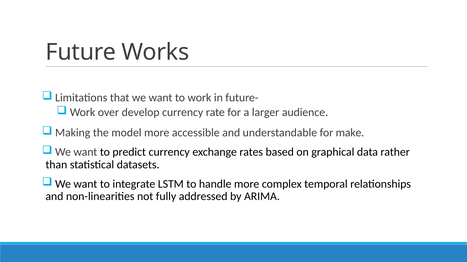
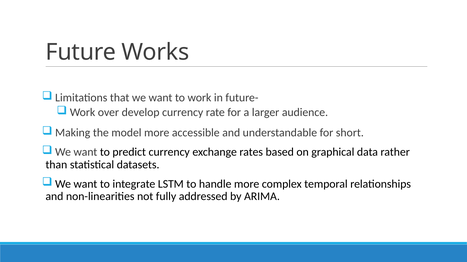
make: make -> short (350, 133)
